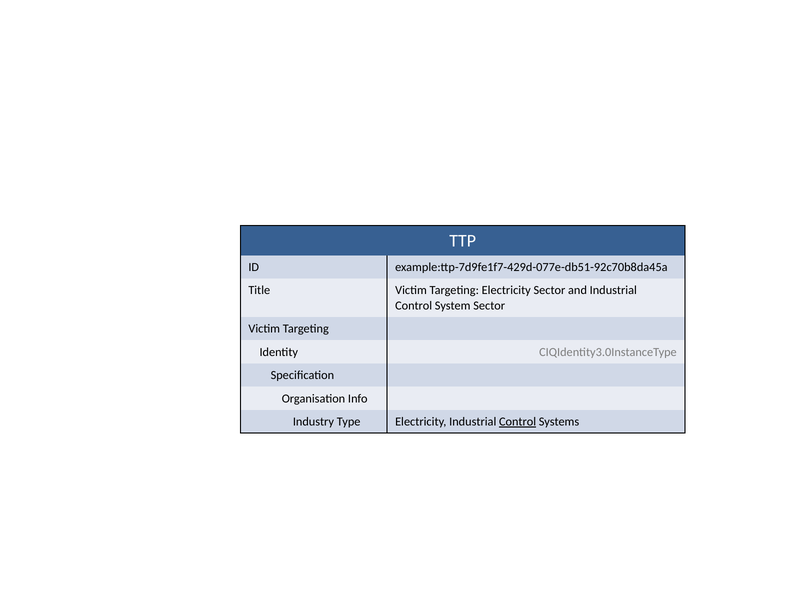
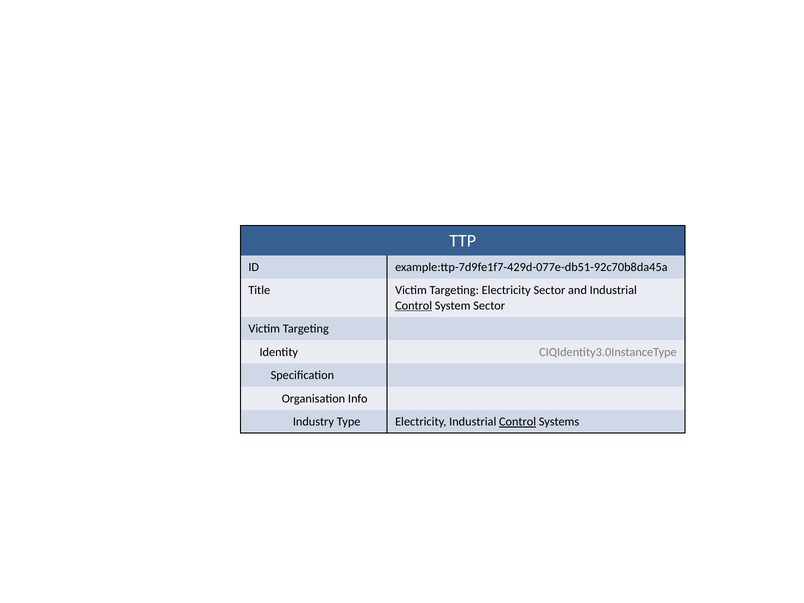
Control underline: none -> present (414, 306)
